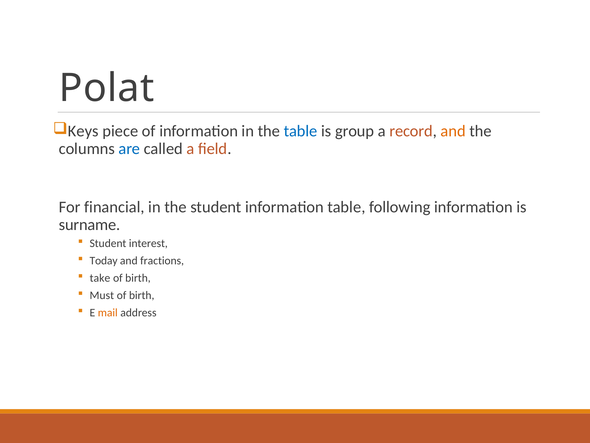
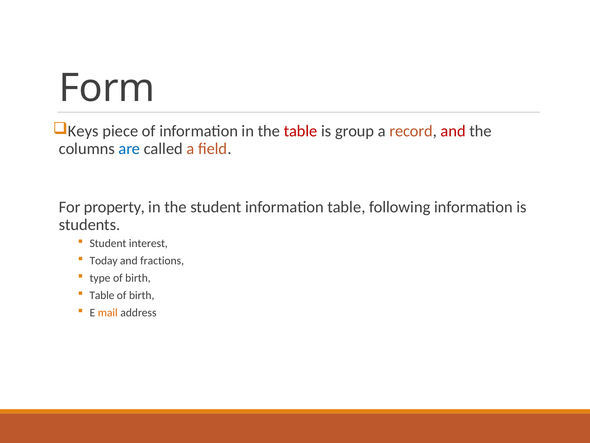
Polat: Polat -> Form (107, 88)
table colour: blue -> red (301, 131)
and colour: orange -> red (453, 131)
financial: financial -> property (114, 207)
surname: surname -> students (90, 225)
take: take -> type (100, 278)
Must: Must -> Table (102, 295)
